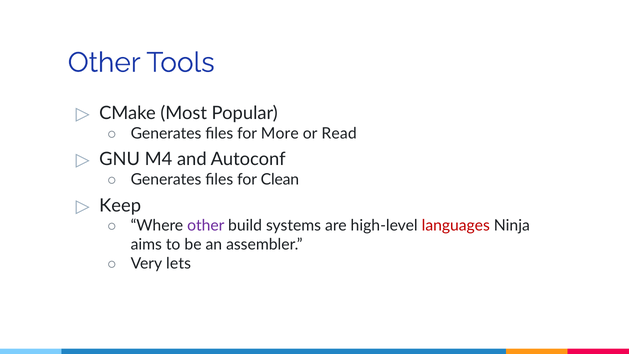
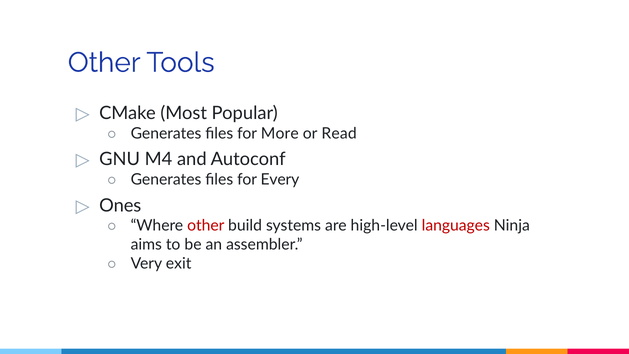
Clean: Clean -> Every (280, 179)
Keep: Keep -> Ones (120, 205)
other colour: purple -> red (206, 226)
lets: lets -> exit (179, 263)
